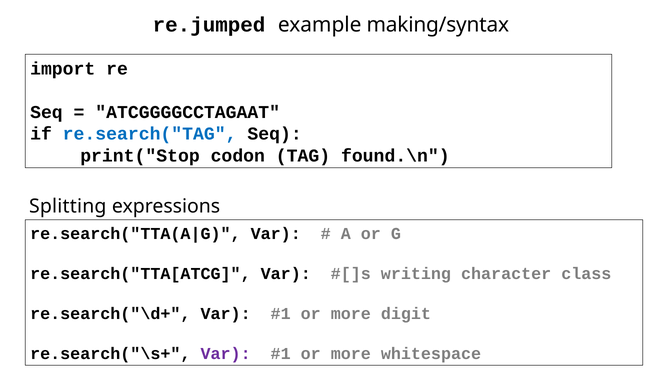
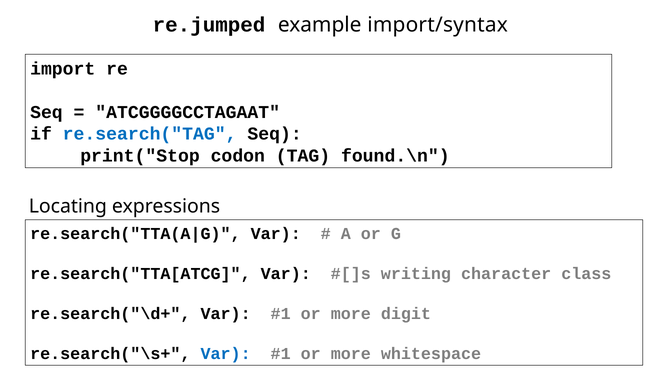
making/syntax: making/syntax -> import/syntax (438, 25)
Splitting: Splitting -> Locating (68, 206)
Var colour: purple -> blue (226, 354)
